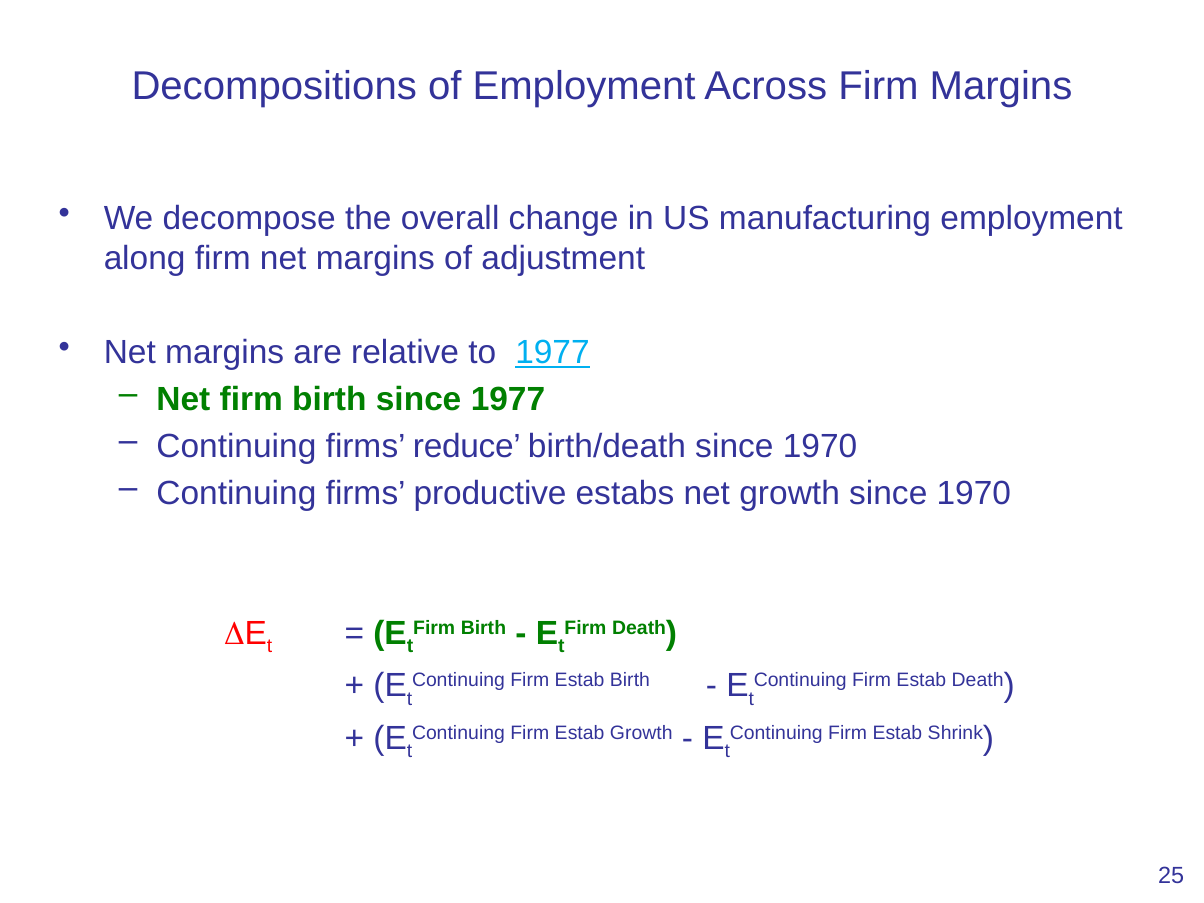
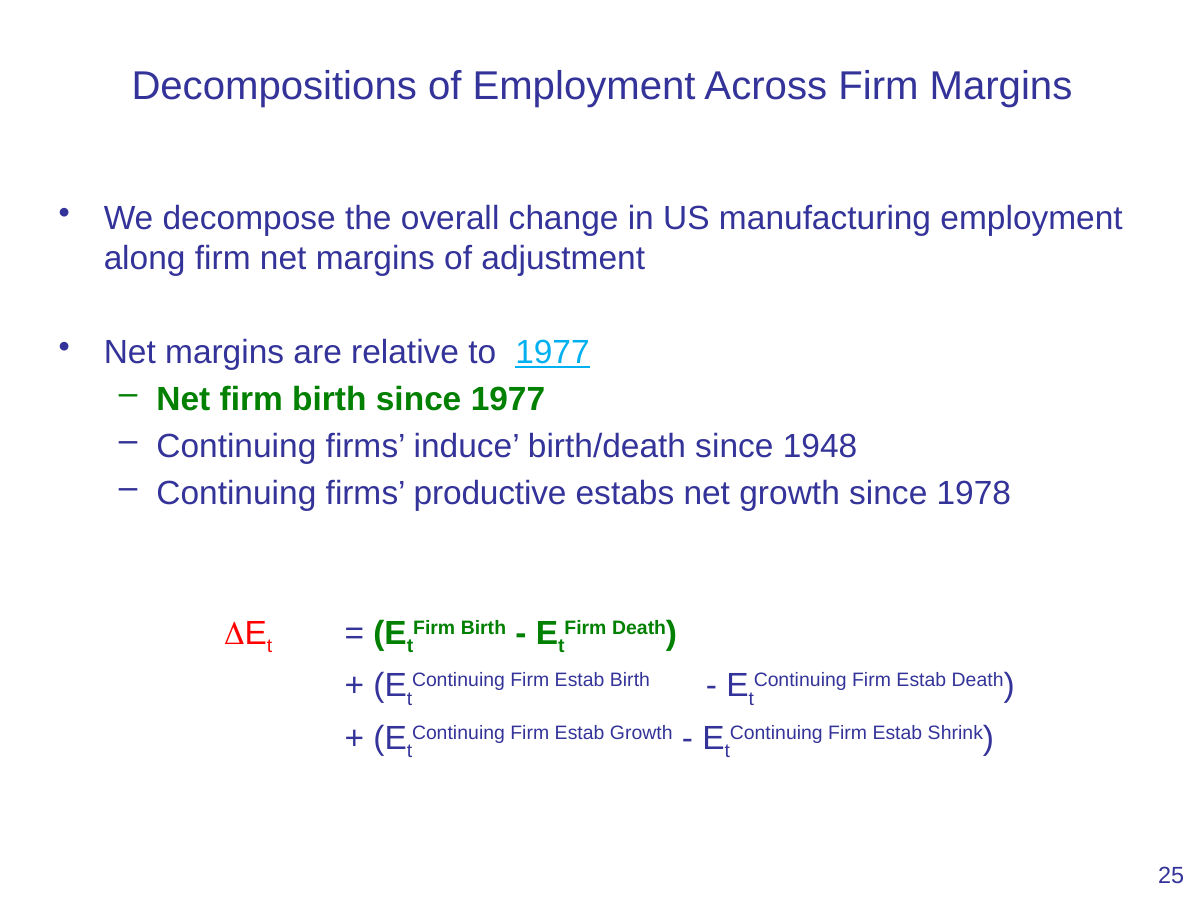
reduce: reduce -> induce (467, 446)
birth/death since 1970: 1970 -> 1948 (820, 446)
growth since 1970: 1970 -> 1978 (974, 493)
